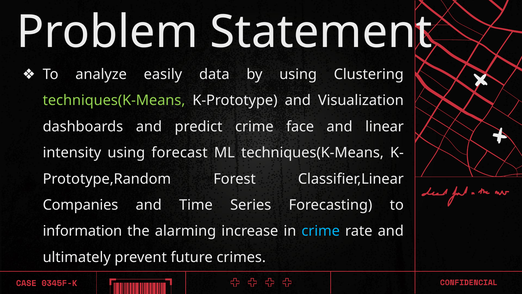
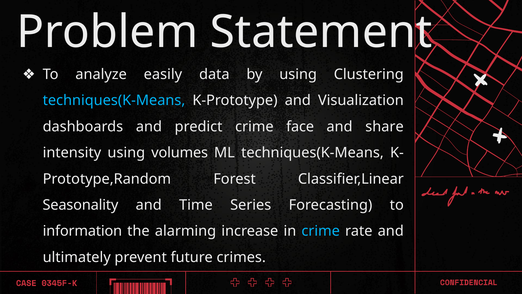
techniques(K-Means colour: light green -> light blue (114, 100)
linear: linear -> share (385, 126)
forecast: forecast -> volumes (180, 153)
Companies: Companies -> Seasonality (80, 205)
